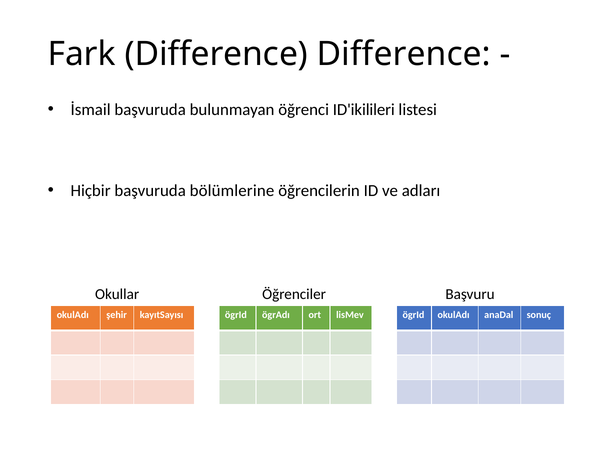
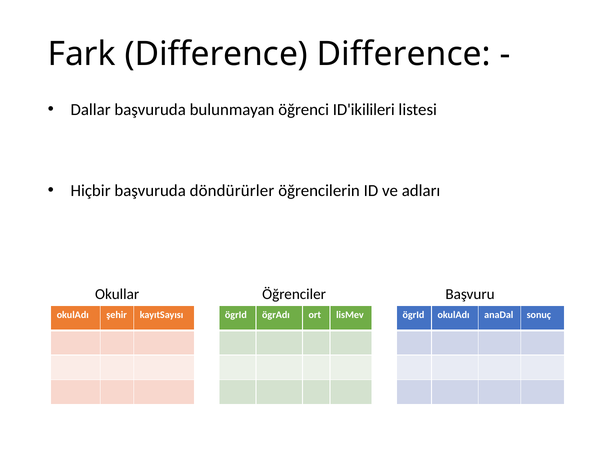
İsmail: İsmail -> Dallar (91, 110)
bölümlerine: bölümlerine -> döndürürler (232, 191)
